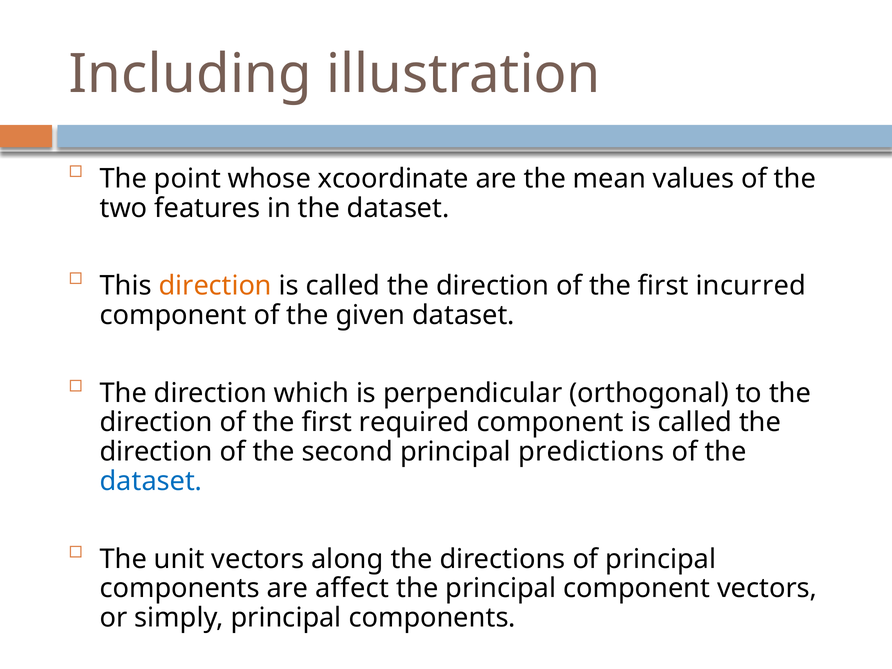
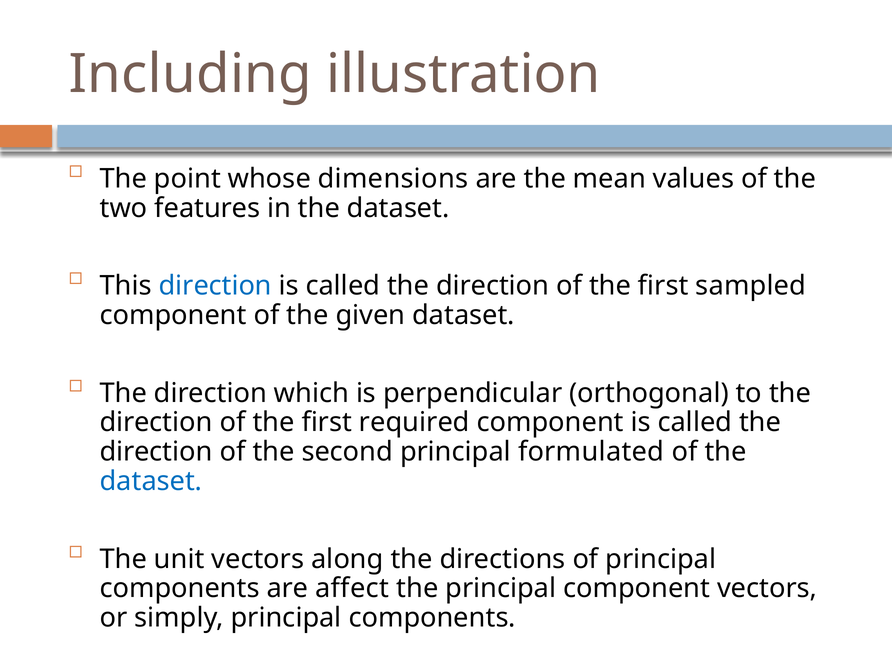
xcoordinate: xcoordinate -> dimensions (393, 179)
direction colour: orange -> blue (215, 286)
incurred: incurred -> sampled (751, 286)
predictions: predictions -> formulated (591, 452)
